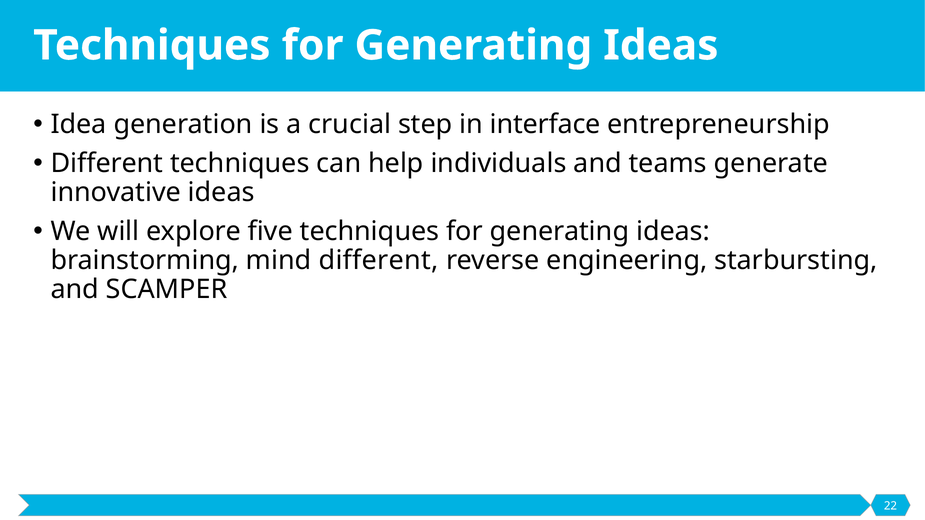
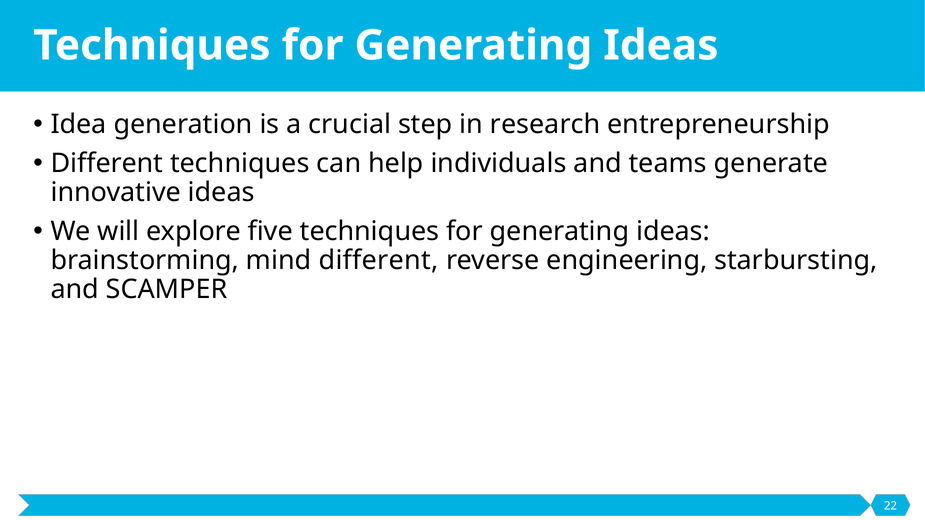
interface: interface -> research (545, 125)
